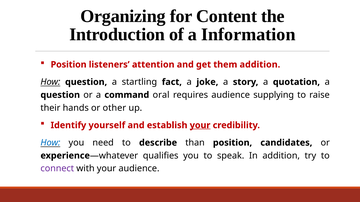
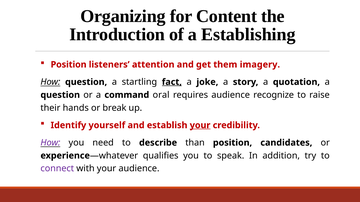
Information: Information -> Establishing (248, 35)
them addition: addition -> imagery (260, 65)
fact underline: none -> present (172, 82)
supplying: supplying -> recognize (274, 95)
other: other -> break (114, 108)
How colour: blue -> purple (50, 143)
